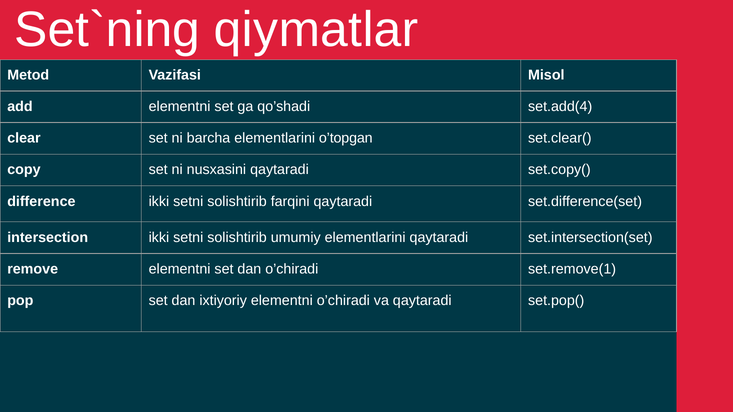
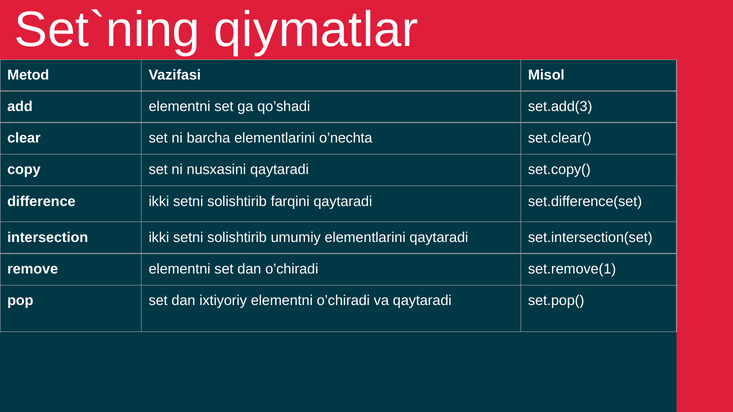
set.add(4: set.add(4 -> set.add(3 (560, 107)
o’topgan: o’topgan -> o’nechta (346, 138)
